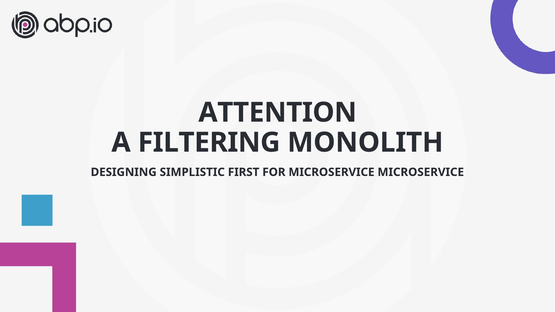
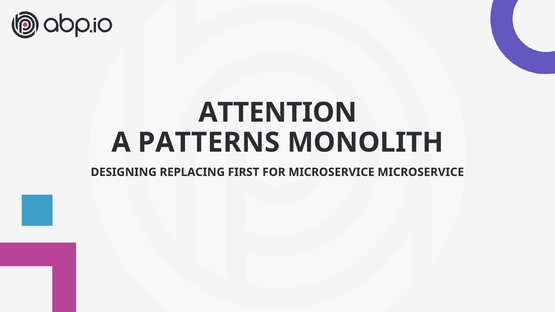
FILTERING: FILTERING -> PATTERNS (209, 143)
SIMPLISTIC: SIMPLISTIC -> REPLACING (192, 172)
